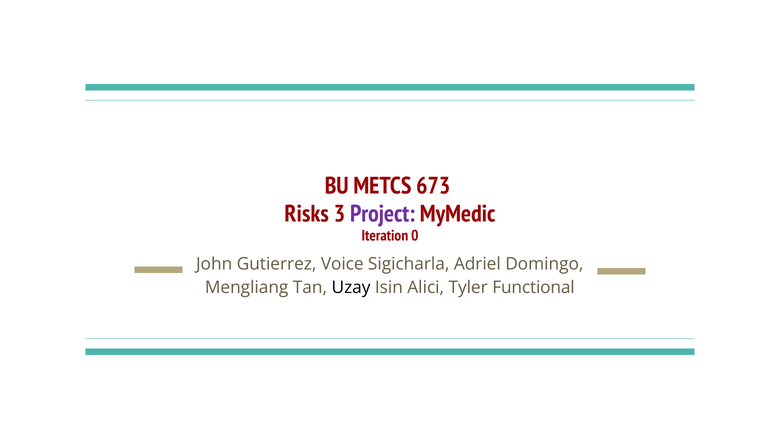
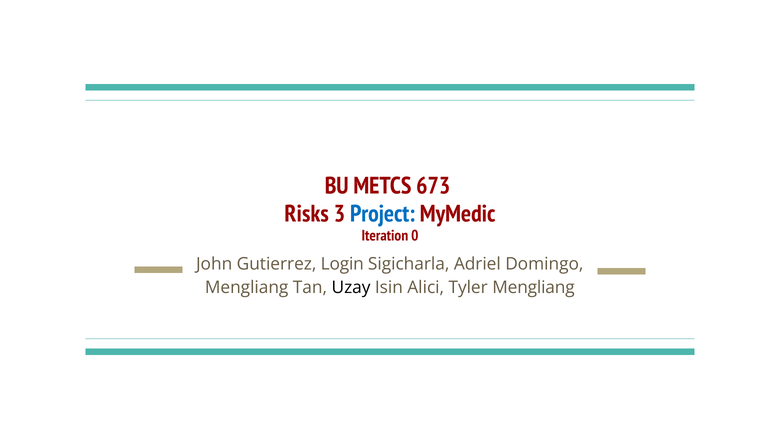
Project colour: purple -> blue (383, 214)
Voice: Voice -> Login (342, 264)
Tyler Functional: Functional -> Mengliang (533, 287)
